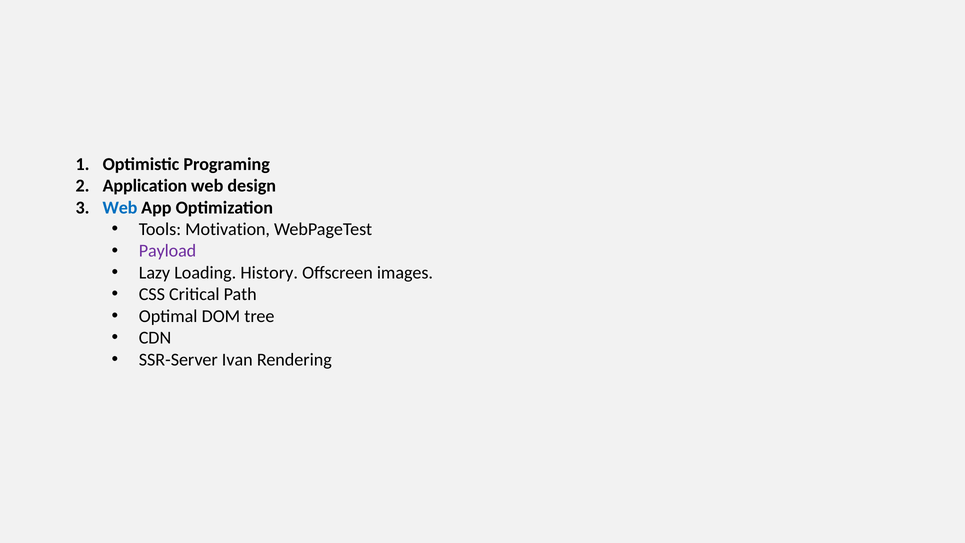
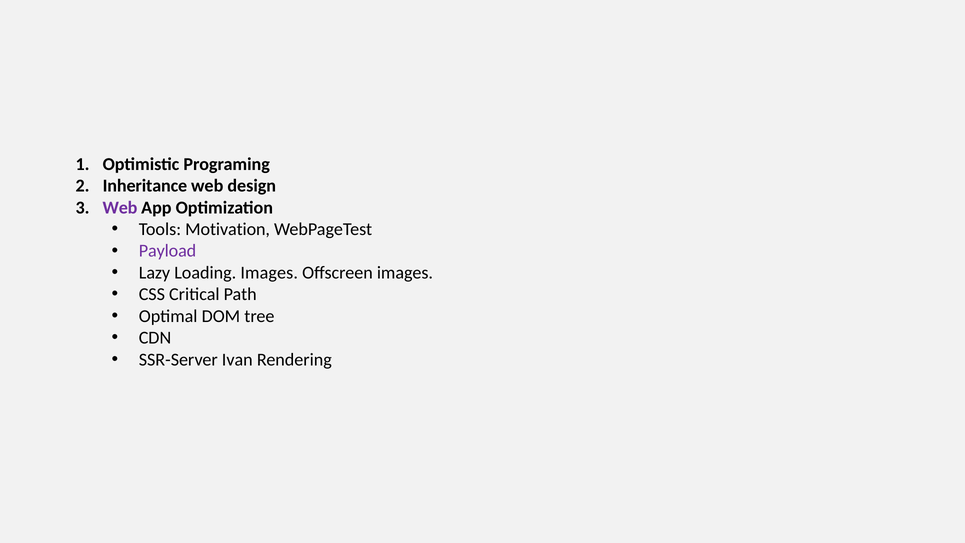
Application: Application -> Inheritance (145, 186)
Web colour: blue -> purple (120, 208)
Loading History: History -> Images (269, 273)
